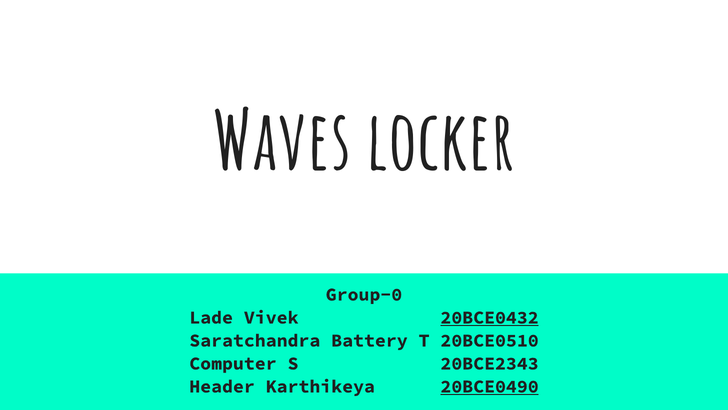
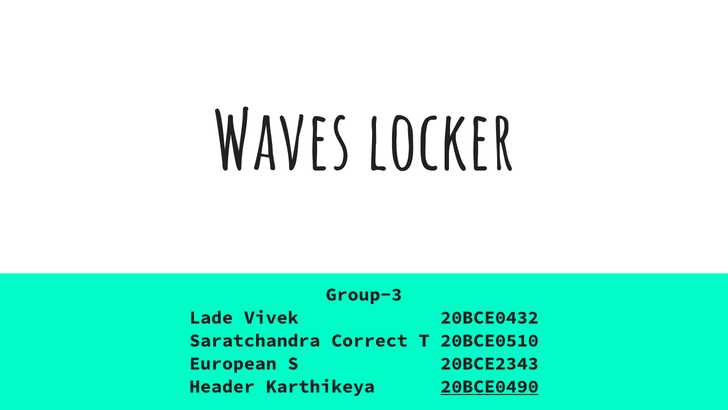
Group-0: Group-0 -> Group-3 (364, 294)
20BCE0432 underline: present -> none (490, 317)
Battery: Battery -> Correct (369, 340)
Computer: Computer -> European (233, 363)
